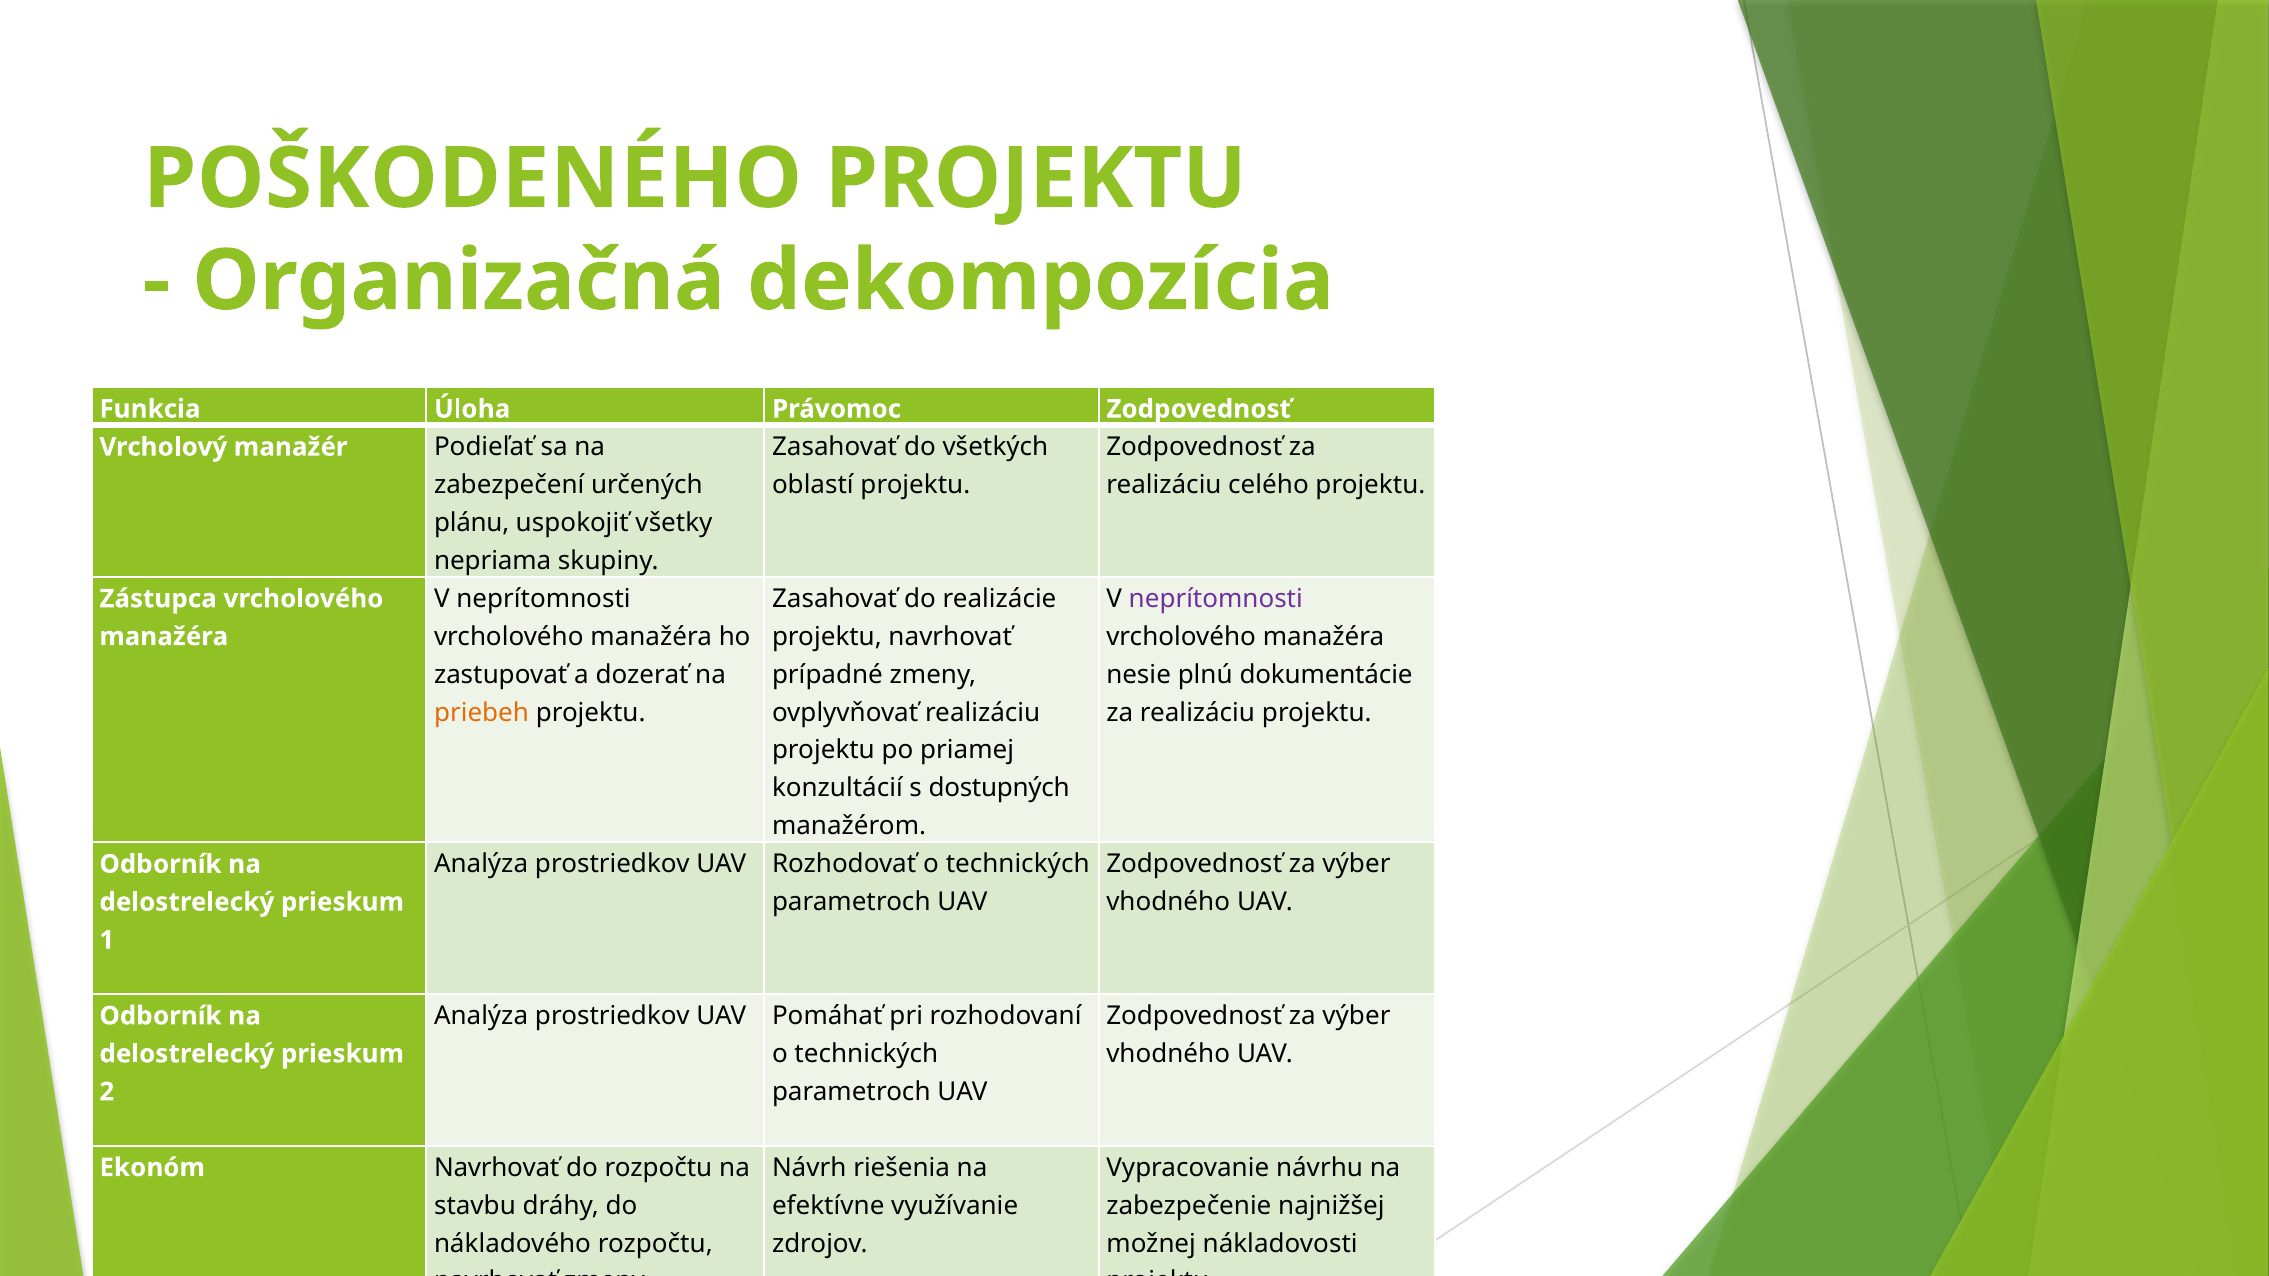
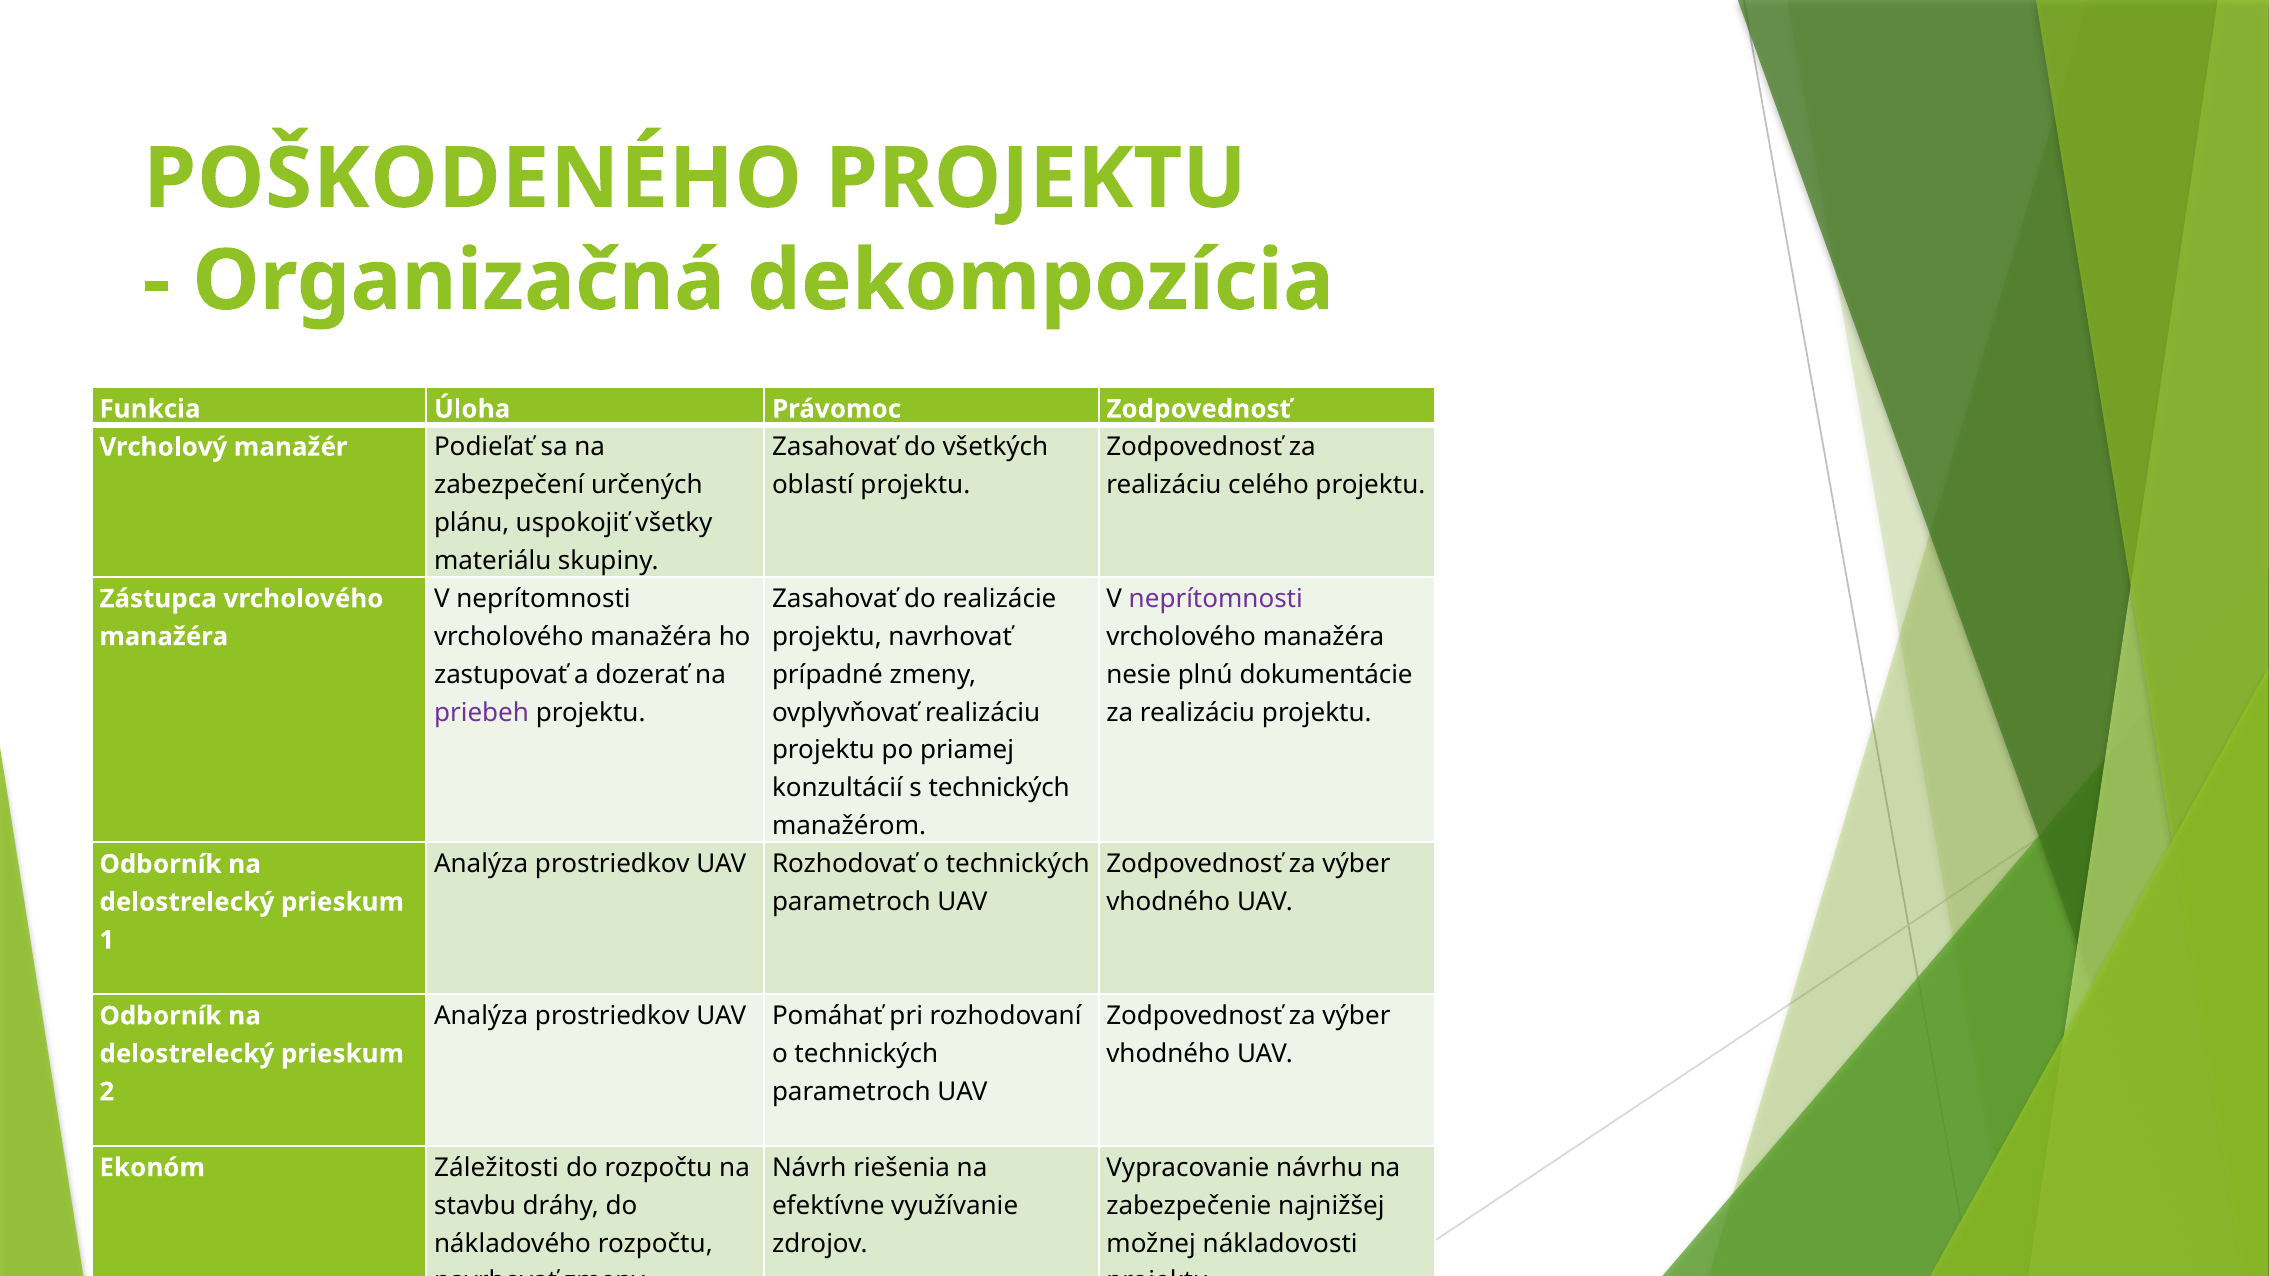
nepriama: nepriama -> materiálu (493, 561)
priebeh colour: orange -> purple (481, 713)
s dostupných: dostupných -> technických (999, 788)
Ekonóm Navrhovať: Navrhovať -> Záležitosti (497, 1168)
